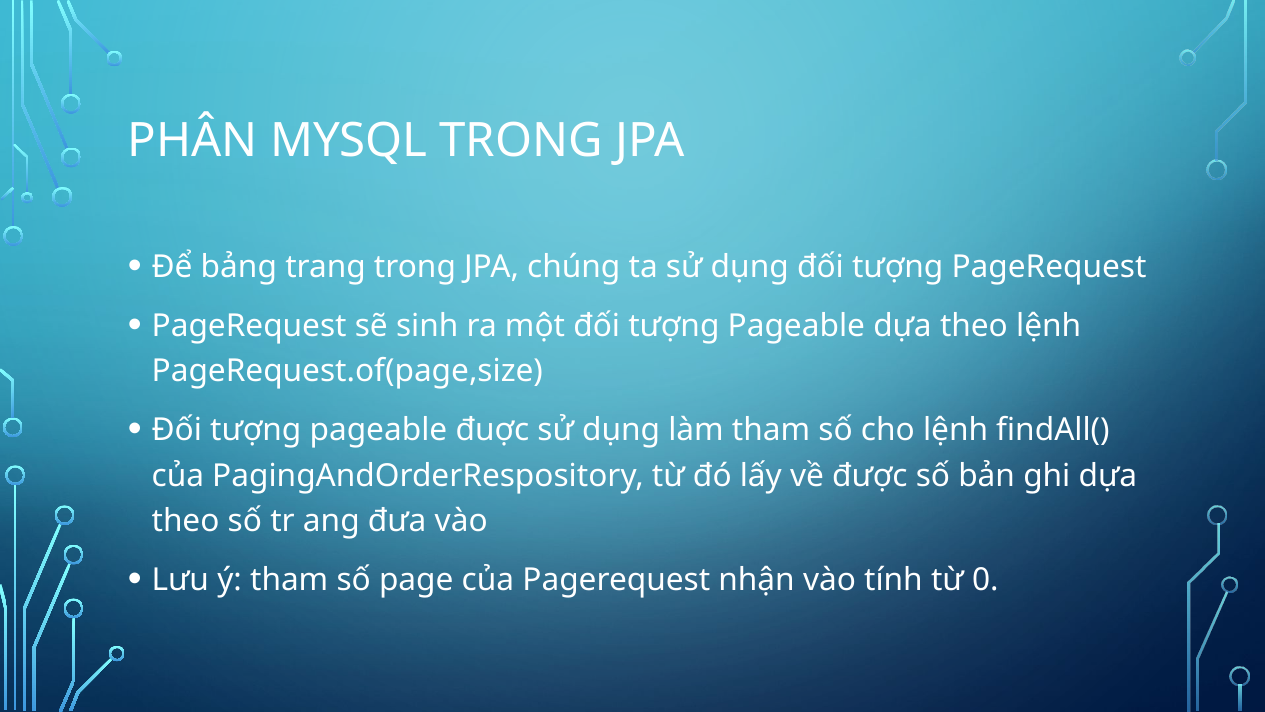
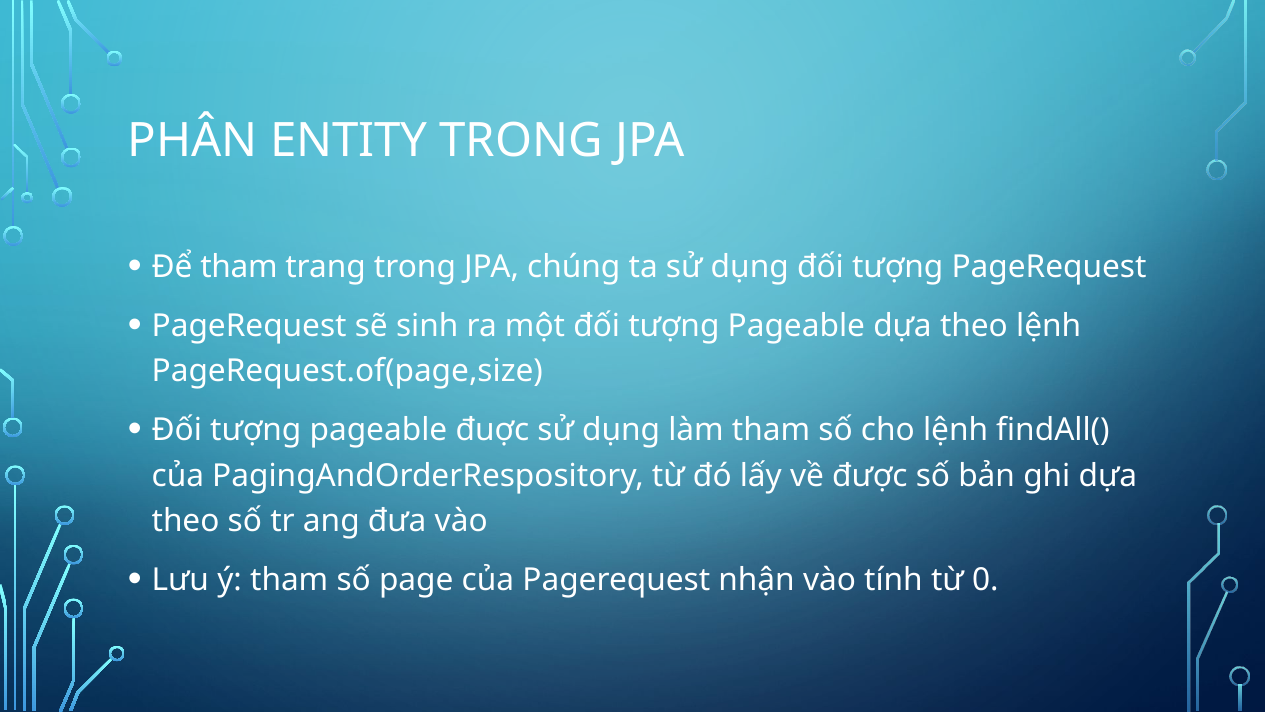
MYSQL: MYSQL -> ENTITY (349, 141)
Để bảng: bảng -> tham (239, 267)
